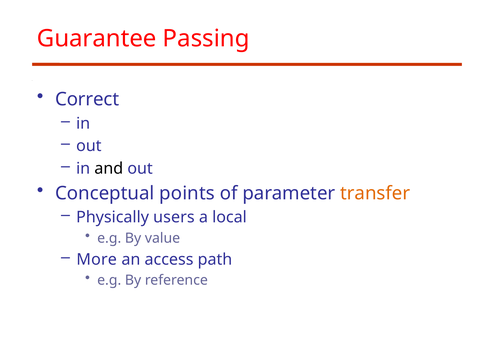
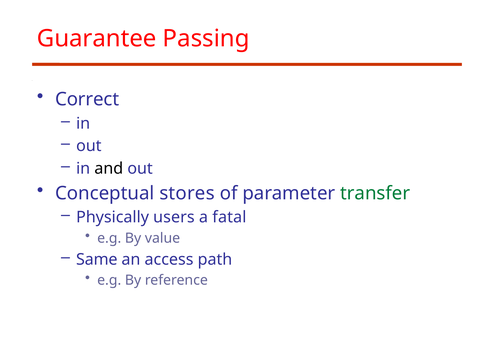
points: points -> stores (187, 193)
transfer colour: orange -> green (375, 193)
local: local -> fatal (229, 217)
More: More -> Same (97, 259)
